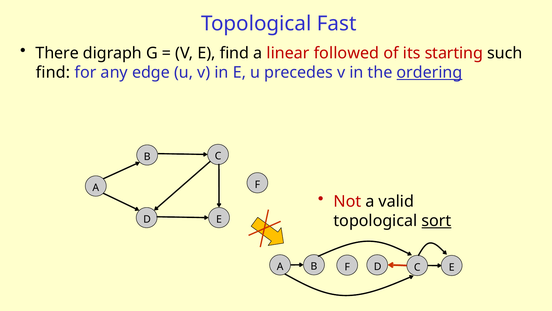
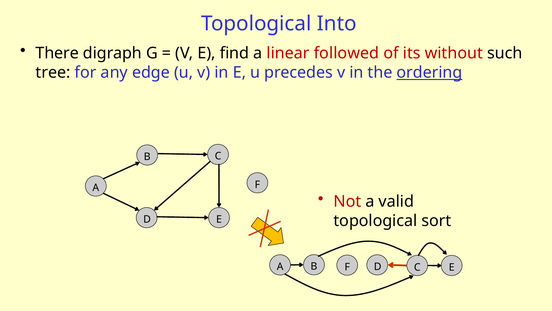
Fast: Fast -> Into (337, 24)
starting: starting -> without (454, 53)
find: find -> tree (53, 72)
sort underline: present -> none (436, 220)
